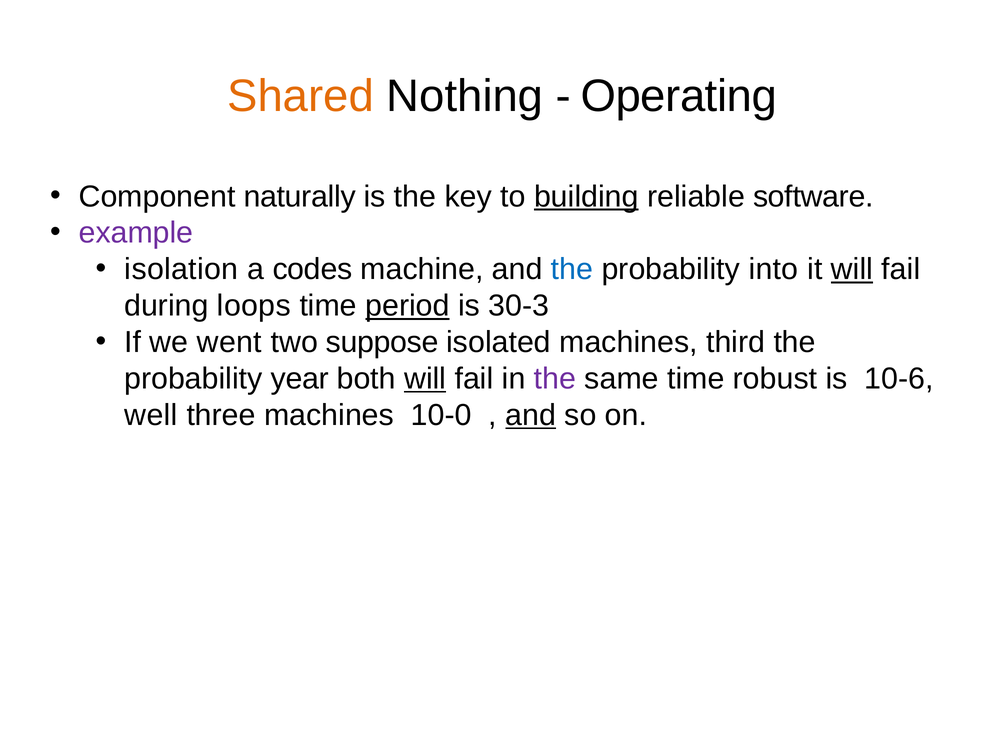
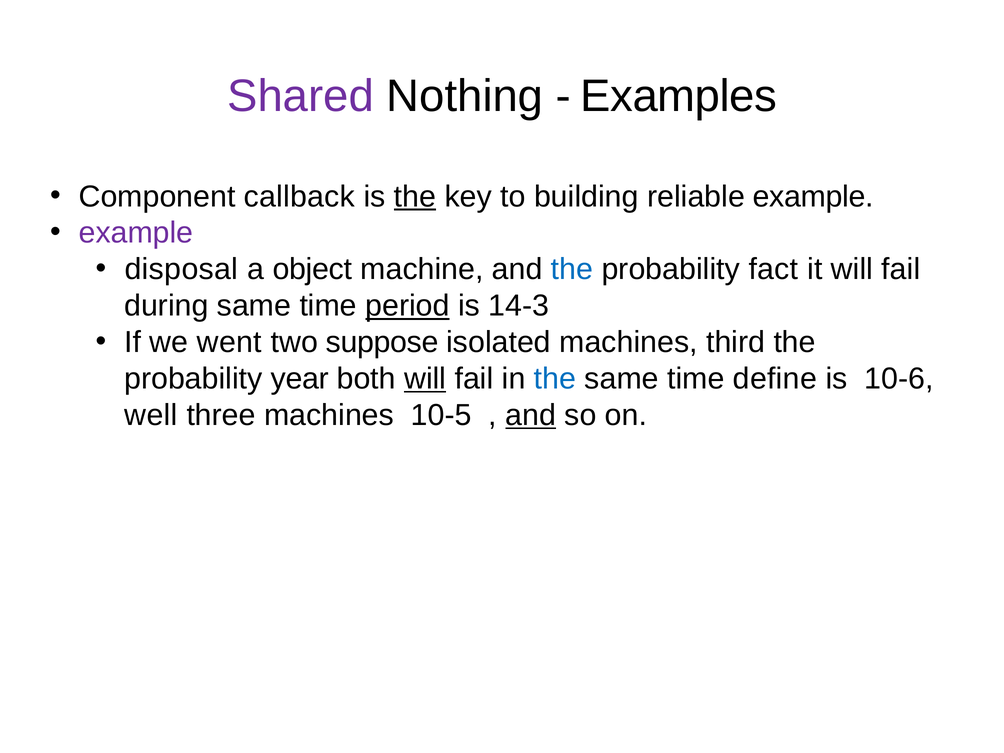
Shared colour: orange -> purple (301, 96)
Operating: Operating -> Examples (679, 96)
naturally: naturally -> callback (299, 197)
the underline: none -> present (415, 197)
building underline: present -> none (586, 197)
reliable software: software -> example (813, 197)
isolation: isolation -> disposal (181, 269)
codes: codes -> object (312, 269)
into: into -> fact (773, 269)
will underline: present -> none (852, 269)
during loops: loops -> same (254, 306)
30-3: 30-3 -> 14-3 (519, 306)
the colour: purple -> blue (555, 379)
robust: robust -> define (775, 379)
10-0: 10-0 -> 10-5 (441, 415)
